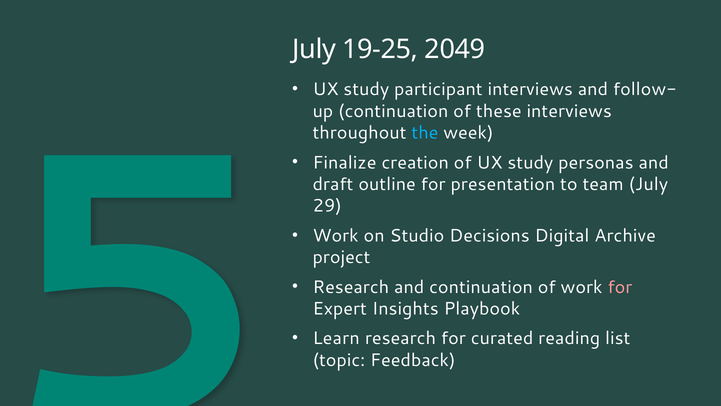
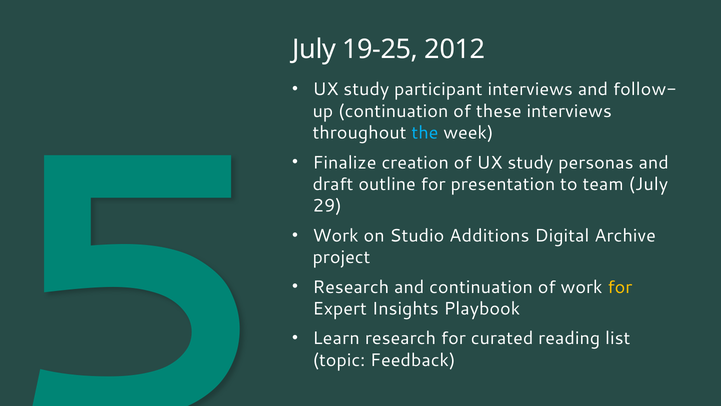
2049: 2049 -> 2012 (455, 49)
Decisions: Decisions -> Additions (489, 235)
for colour: pink -> yellow (620, 287)
